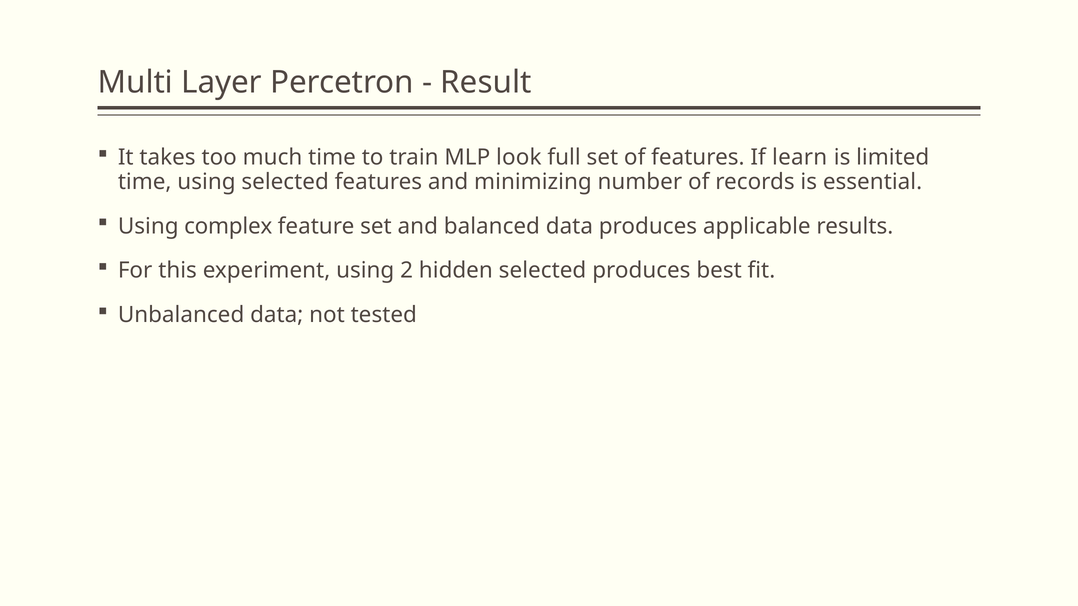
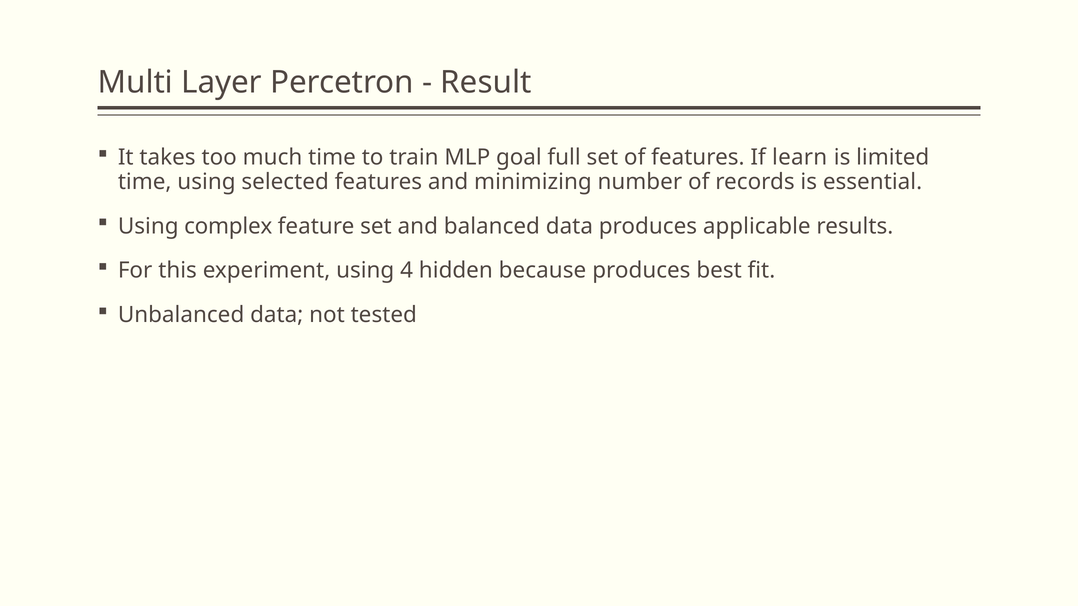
look: look -> goal (519, 158)
2: 2 -> 4 (407, 271)
hidden selected: selected -> because (543, 271)
